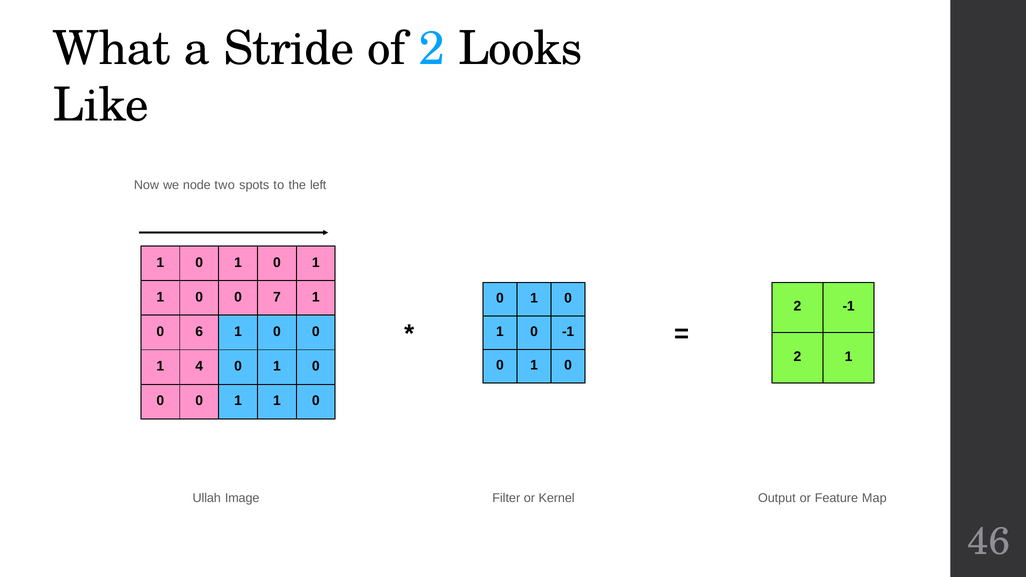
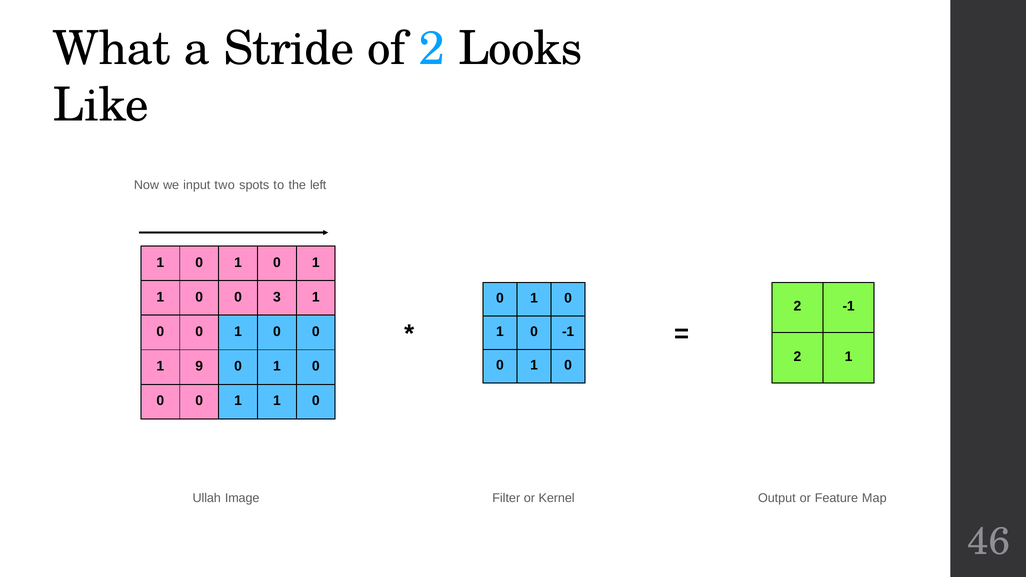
node: node -> input (197, 185)
7: 7 -> 3 (277, 297)
6: 6 -> 0 (199, 332)
4: 4 -> 9 (199, 366)
